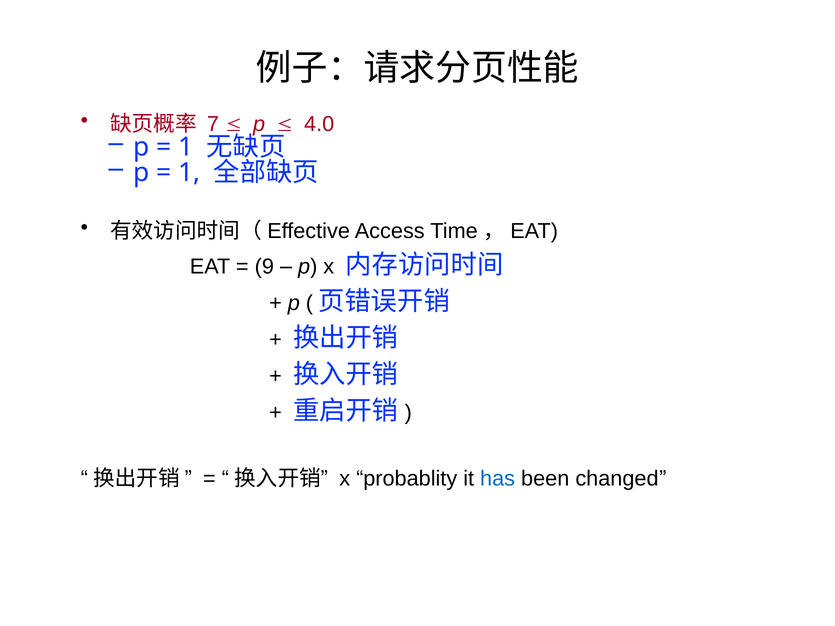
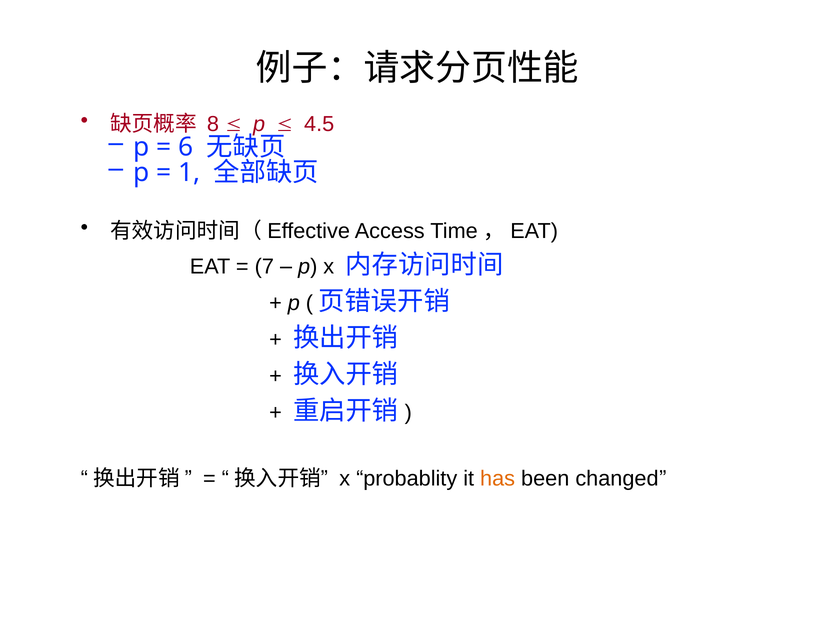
7: 7 -> 8 (213, 124)
4.0: 4.0 -> 4.5 (319, 124)
1: 1 -> 6 (186, 147)
9: 9 -> 7 (264, 267)
has colour: blue -> orange (498, 479)
